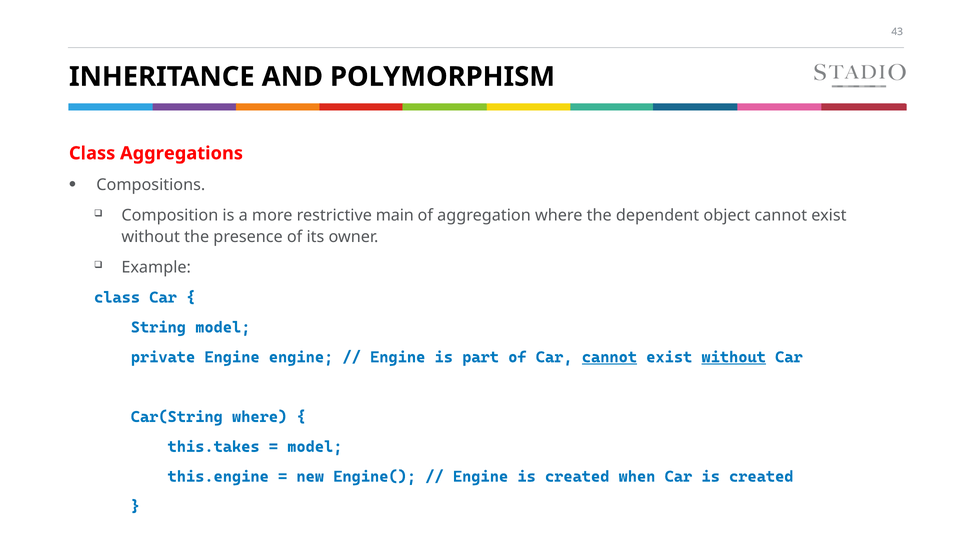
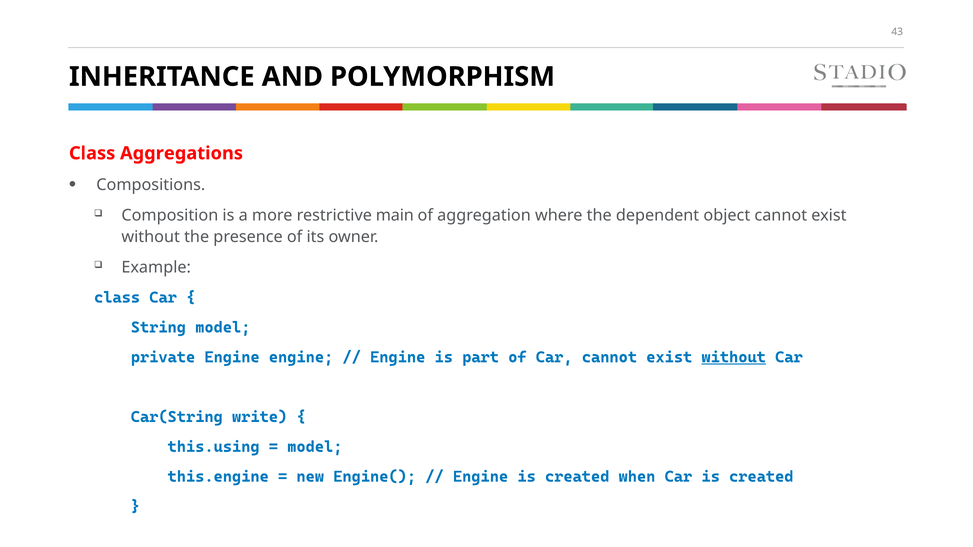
cannot underline: present -> none (609, 357)
Car(String where: where -> write (260, 417)
this.takes: this.takes -> this.using (214, 447)
